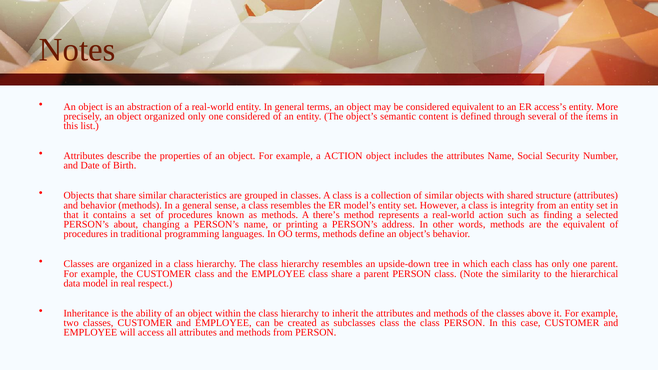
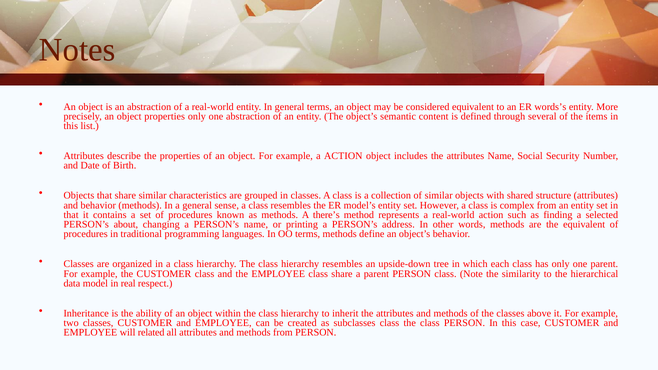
access’s: access’s -> words’s (550, 107)
object organized: organized -> properties (165, 116)
one considered: considered -> abstraction (248, 116)
integrity: integrity -> complex (517, 205)
access: access -> related (151, 333)
